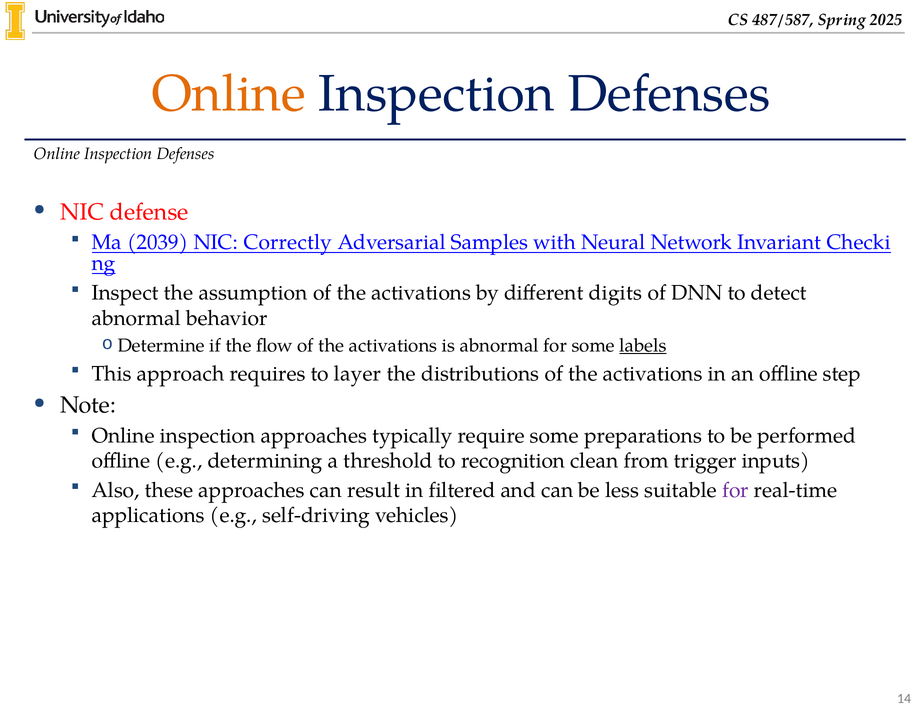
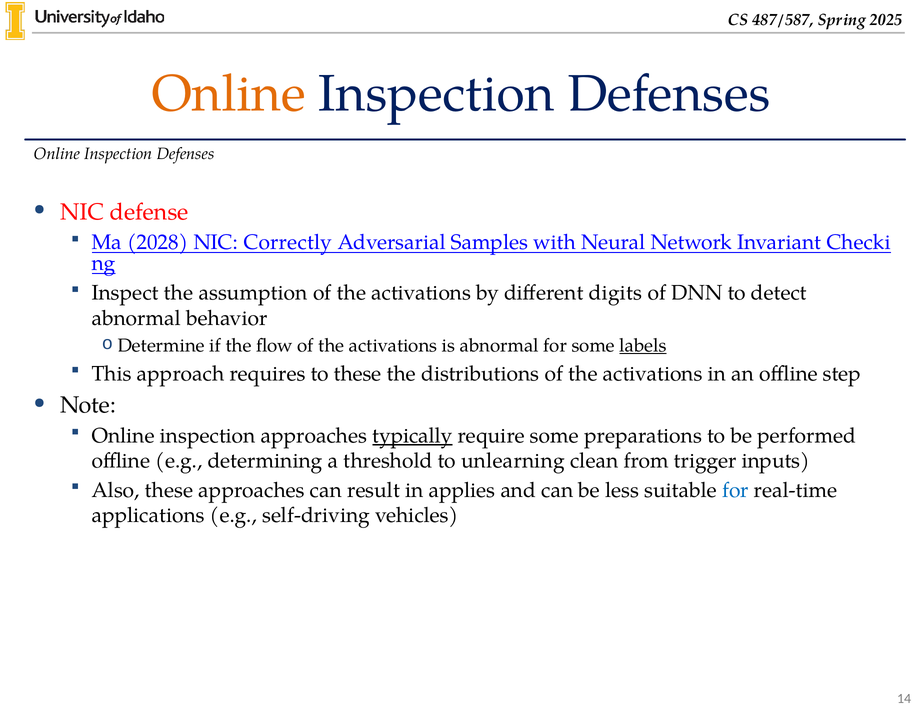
2039: 2039 -> 2028 (158, 242)
to layer: layer -> these (358, 373)
typically underline: none -> present (412, 435)
recognition: recognition -> unlearning (513, 460)
filtered: filtered -> applies (462, 490)
for colour: purple -> blue (735, 490)
